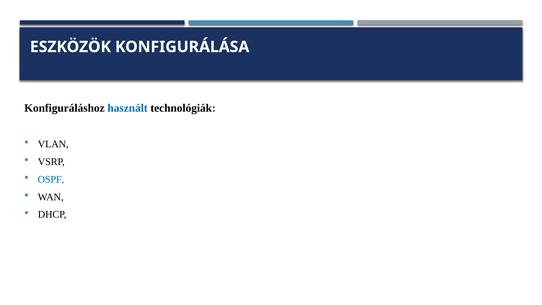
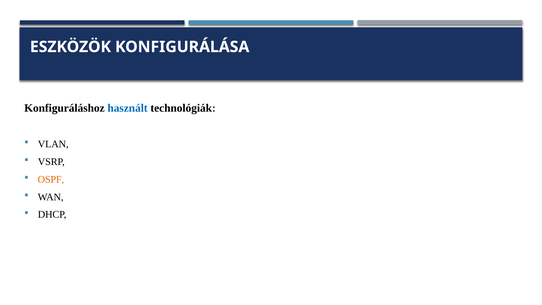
OSPF colour: blue -> orange (51, 179)
